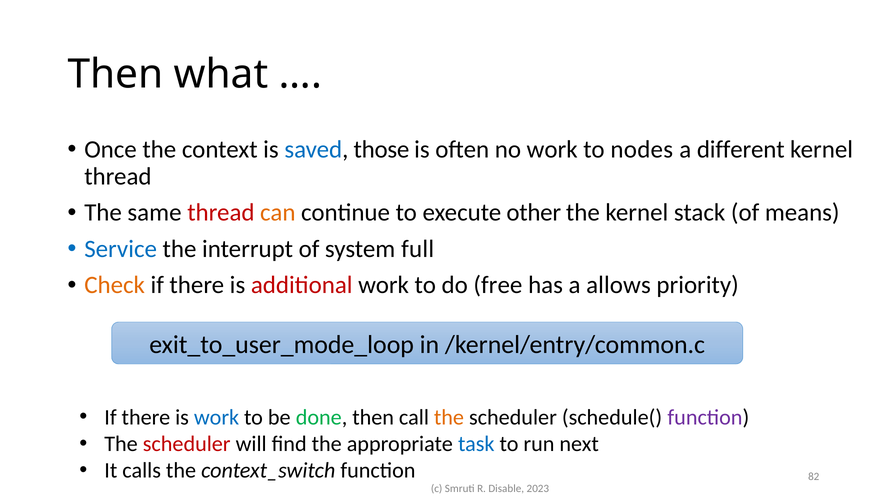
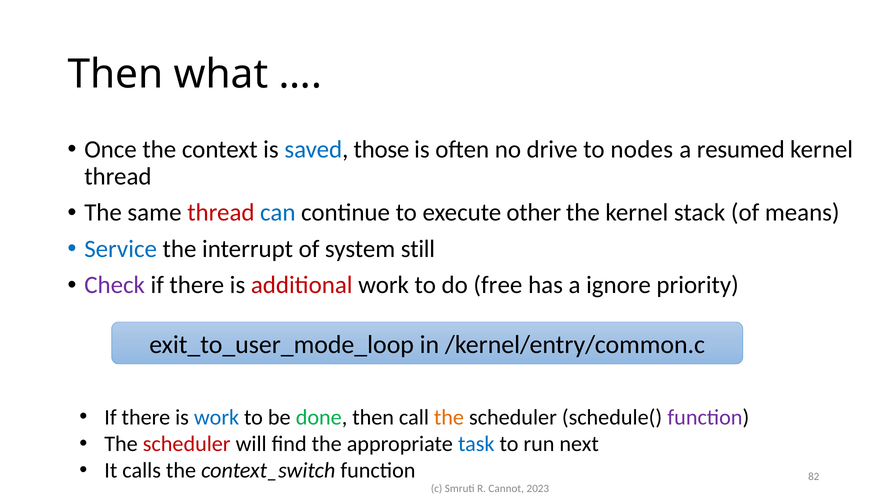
no work: work -> drive (552, 149)
different: different -> resumed (741, 149)
can colour: orange -> blue (278, 213)
full: full -> still (418, 249)
Check colour: orange -> purple (115, 285)
allows: allows -> ignore (619, 285)
Disable: Disable -> Cannot (506, 488)
